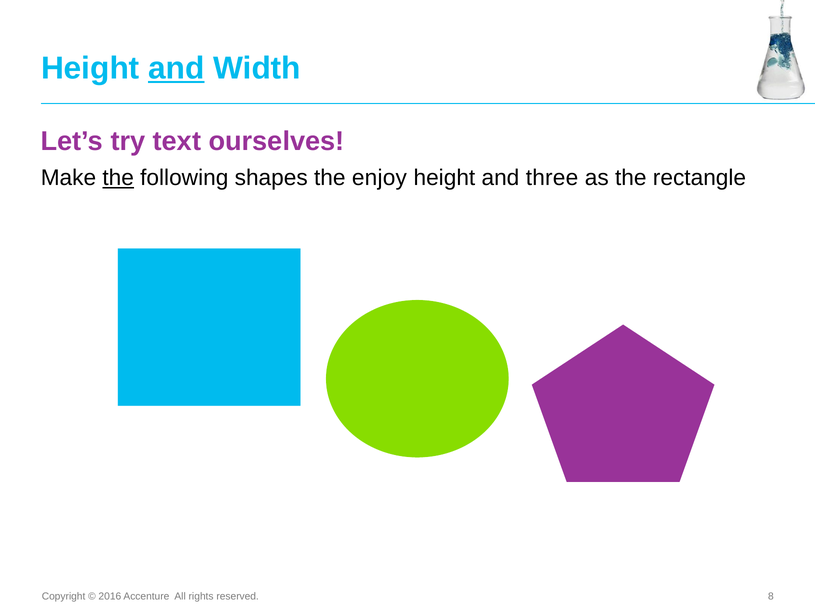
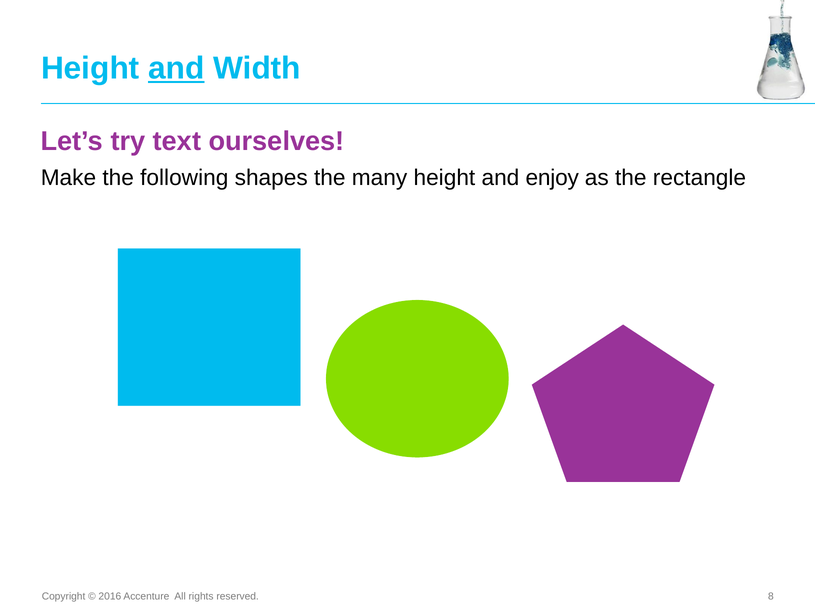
the underline: present -> none (118, 178)
enjoy: enjoy -> many (380, 178)
three: three -> enjoy (552, 178)
